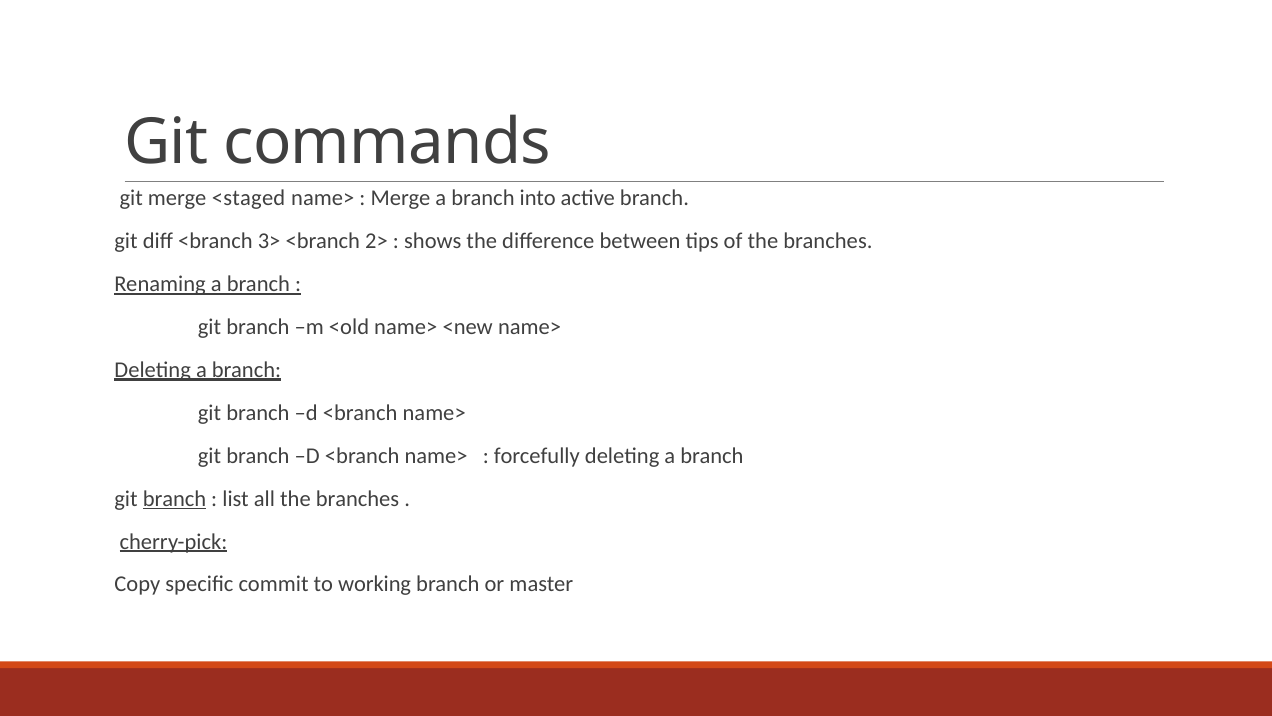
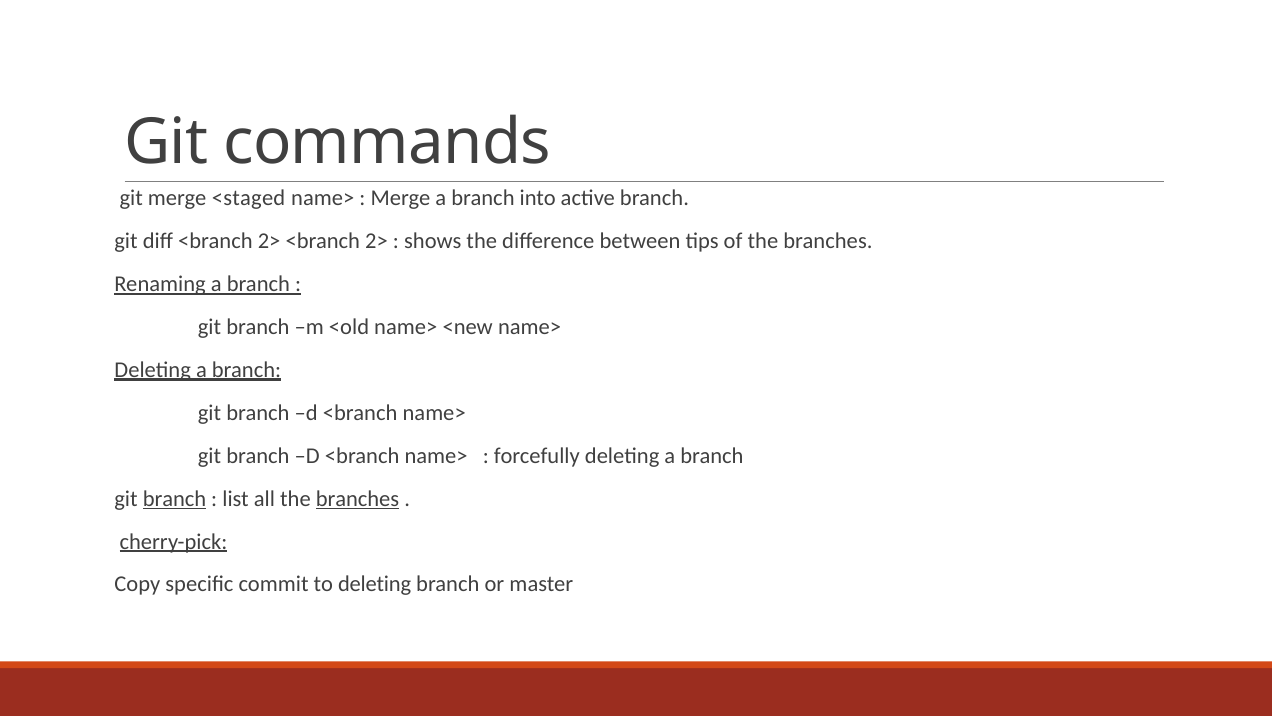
diff <branch 3>: 3> -> 2> (269, 241)
branches underline: none -> present (358, 498)
to working: working -> deleting (375, 584)
